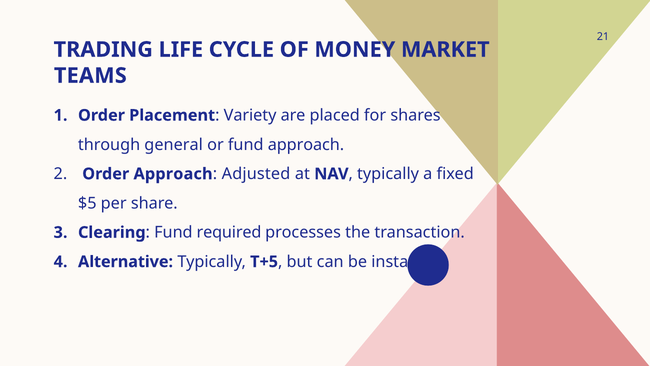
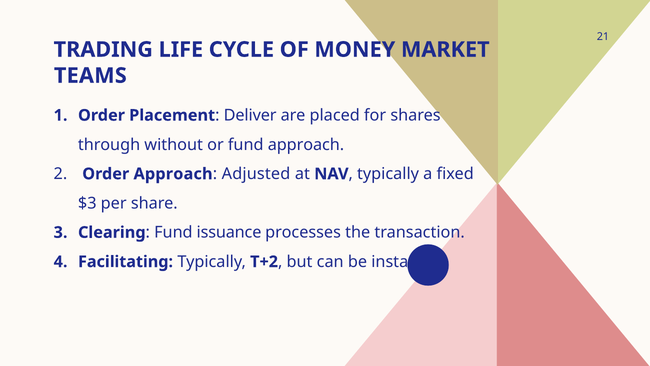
Variety: Variety -> Deliver (250, 115)
general: general -> without (174, 144)
$5: $5 -> $3 (87, 203)
required: required -> issuance (229, 232)
Alternative: Alternative -> Facilitating (126, 261)
T+5: T+5 -> T+2 (264, 261)
